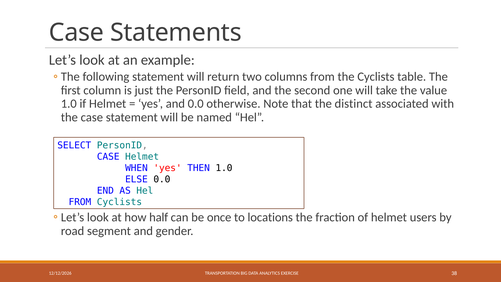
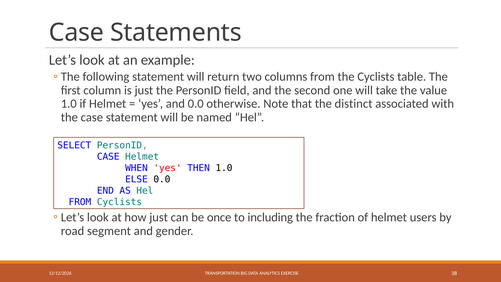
how half: half -> just (159, 217)
locations: locations -> including (270, 217)
